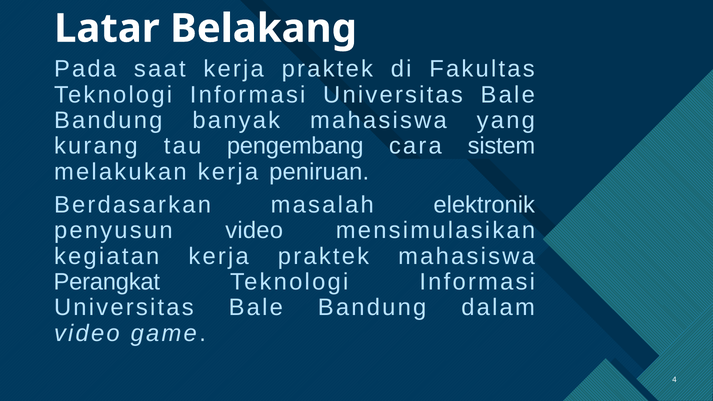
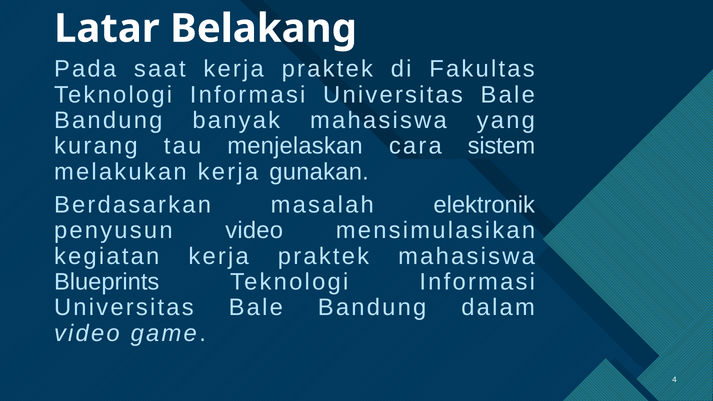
pengembang: pengembang -> menjelaskan (295, 146)
peniruan: peniruan -> gunakan (319, 172)
Perangkat: Perangkat -> Blueprints (107, 282)
